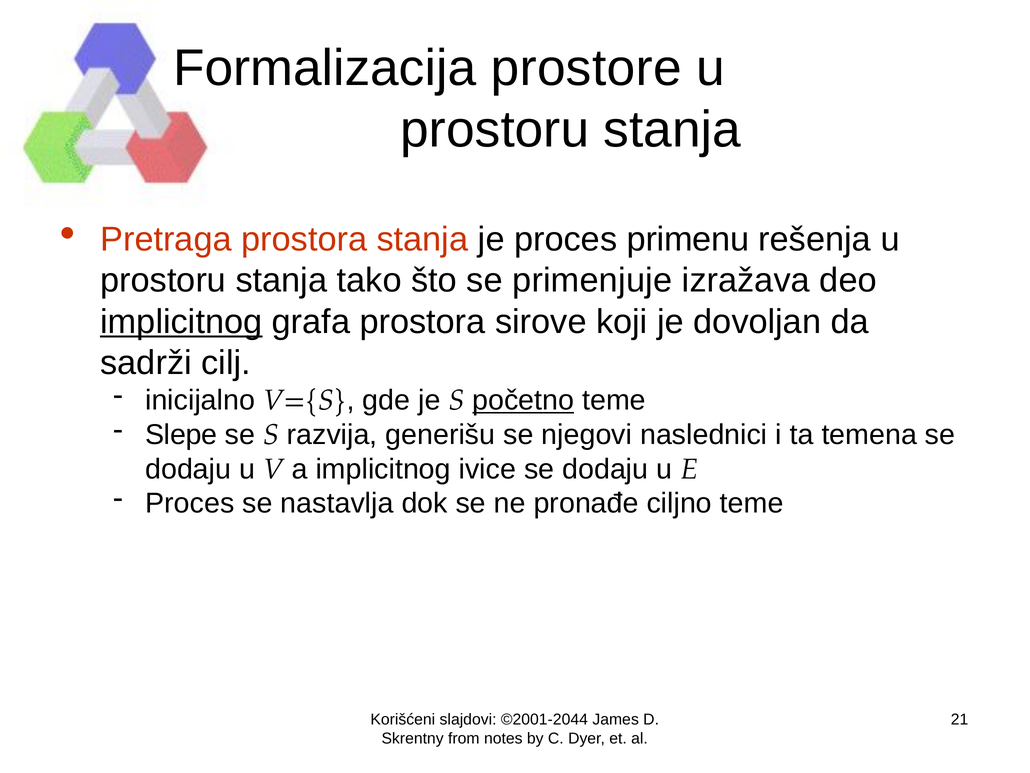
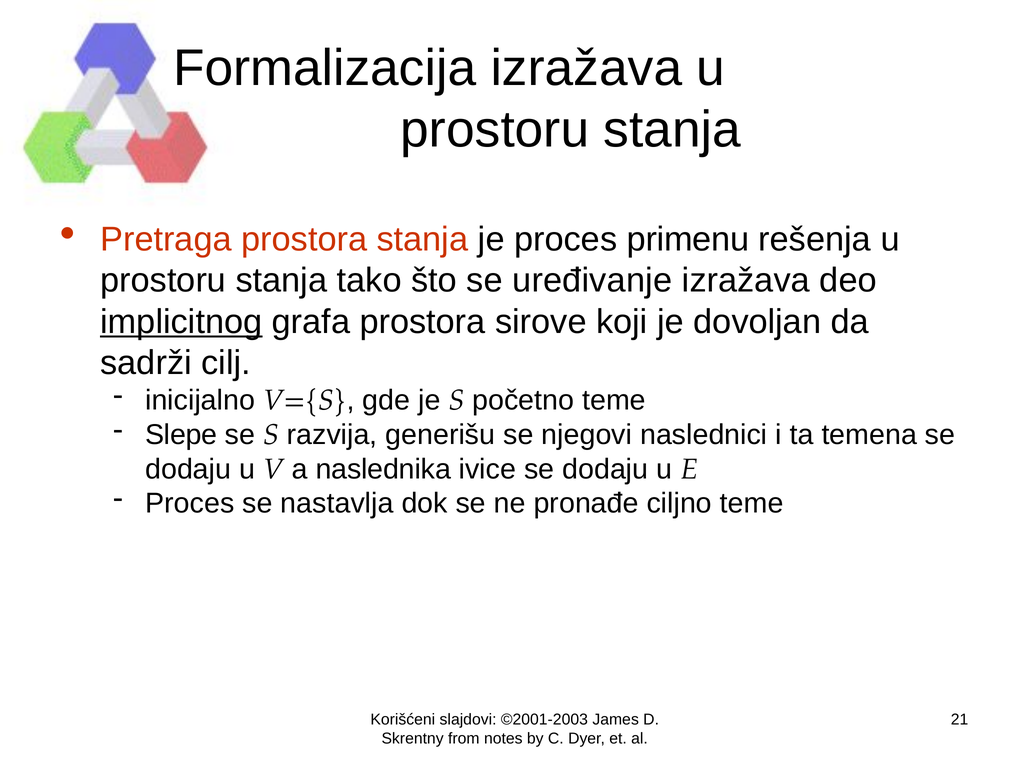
Formalizacija prostore: prostore -> izražava (586, 68)
primenjuje: primenjuje -> uređivanje (592, 280)
početno underline: present -> none (523, 400)
a implicitnog: implicitnog -> naslednika (383, 469)
©2001-2044: ©2001-2044 -> ©2001-2003 (544, 719)
